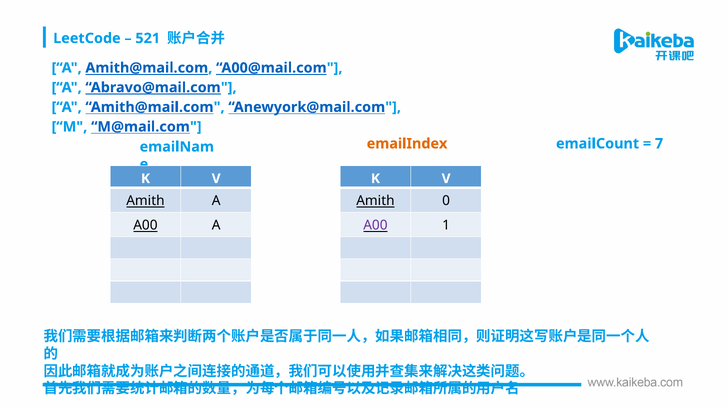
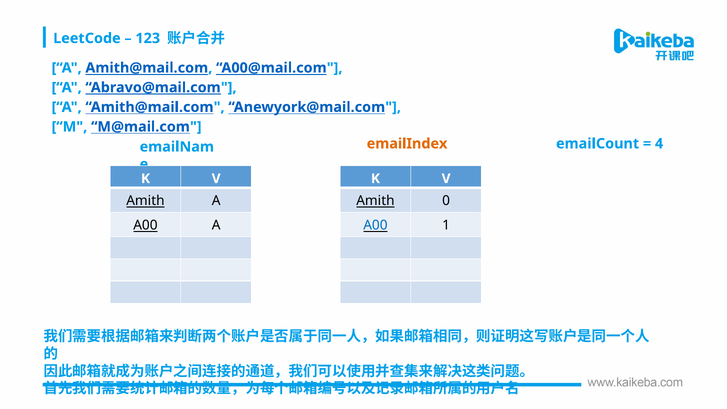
521: 521 -> 123 (148, 38)
7: 7 -> 4 (659, 144)
A00 colour: purple -> blue (375, 225)
